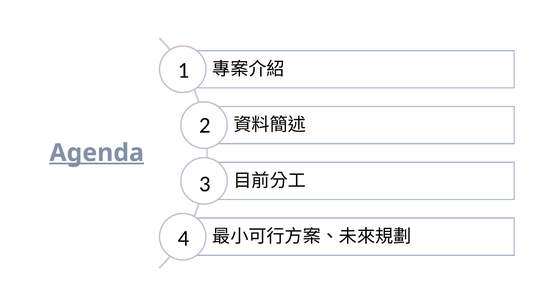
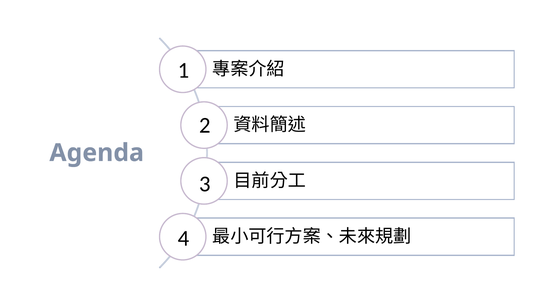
Agenda underline: present -> none (97, 153)
